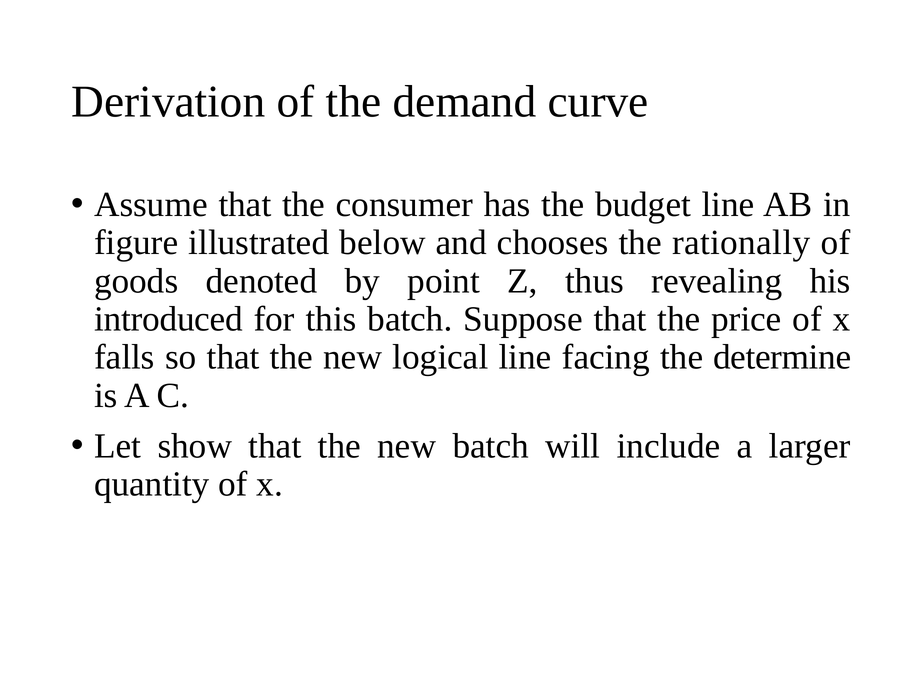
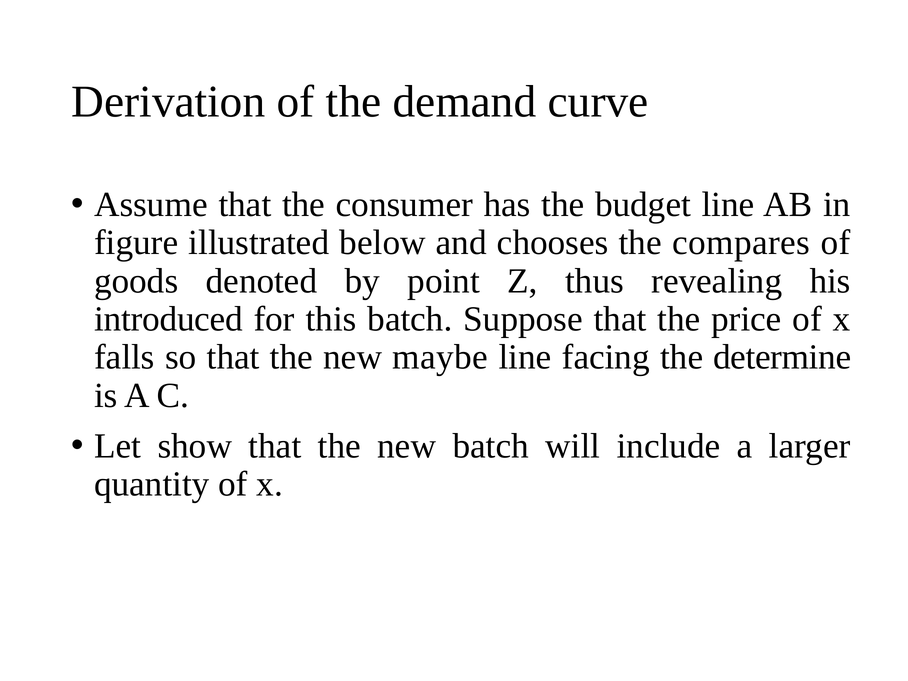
rationally: rationally -> compares (741, 243)
logical: logical -> maybe (440, 357)
